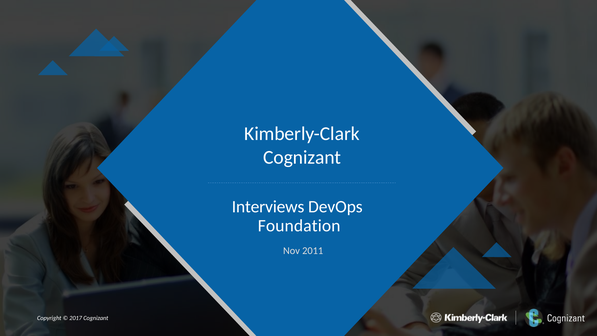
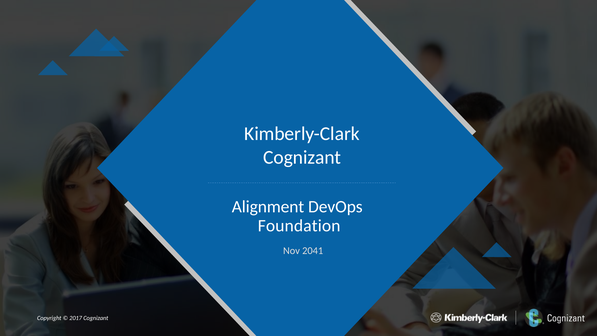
Interviews: Interviews -> Alignment (268, 207)
2011: 2011 -> 2041 (313, 250)
